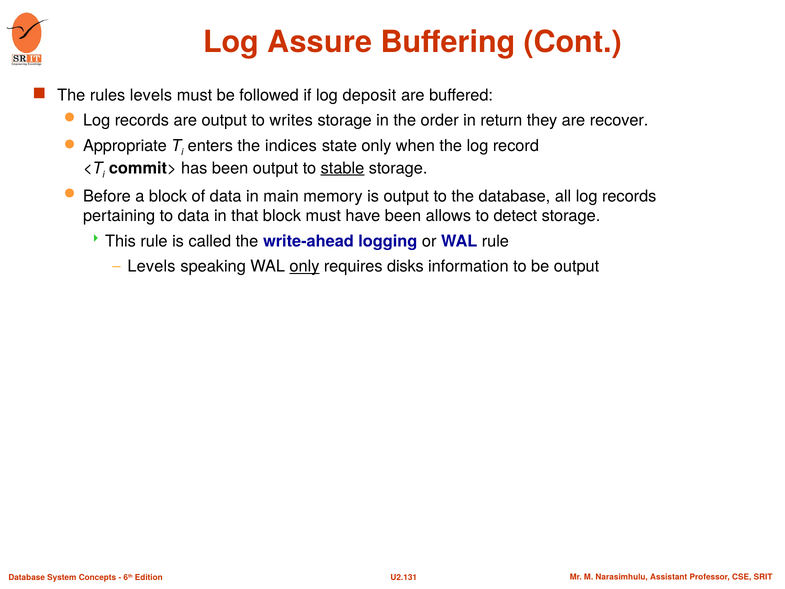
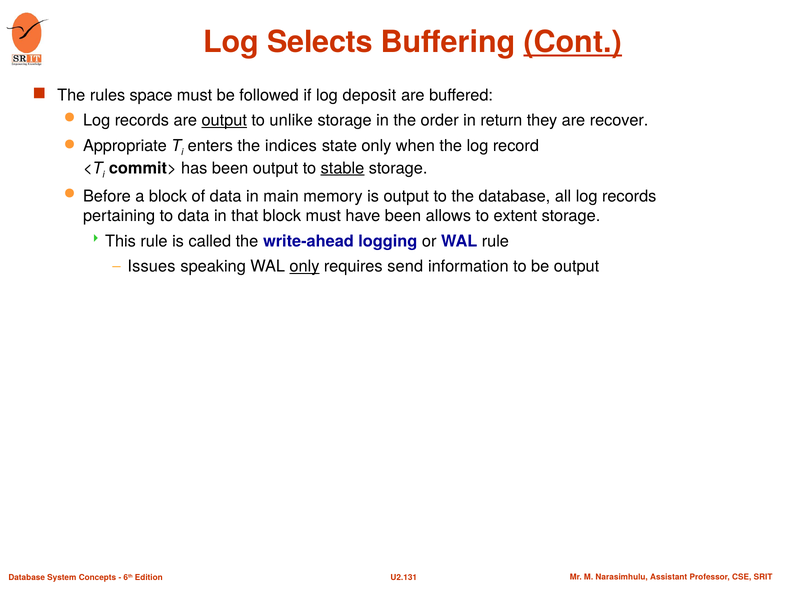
Assure: Assure -> Selects (320, 42)
Cont underline: none -> present (573, 42)
rules levels: levels -> space (151, 95)
output underline: none -> present (224, 120)
writes: writes -> unlike (291, 120)
detect: detect -> extent (515, 216)
Levels: Levels -> Issues (151, 266)
disks: disks -> send (405, 266)
